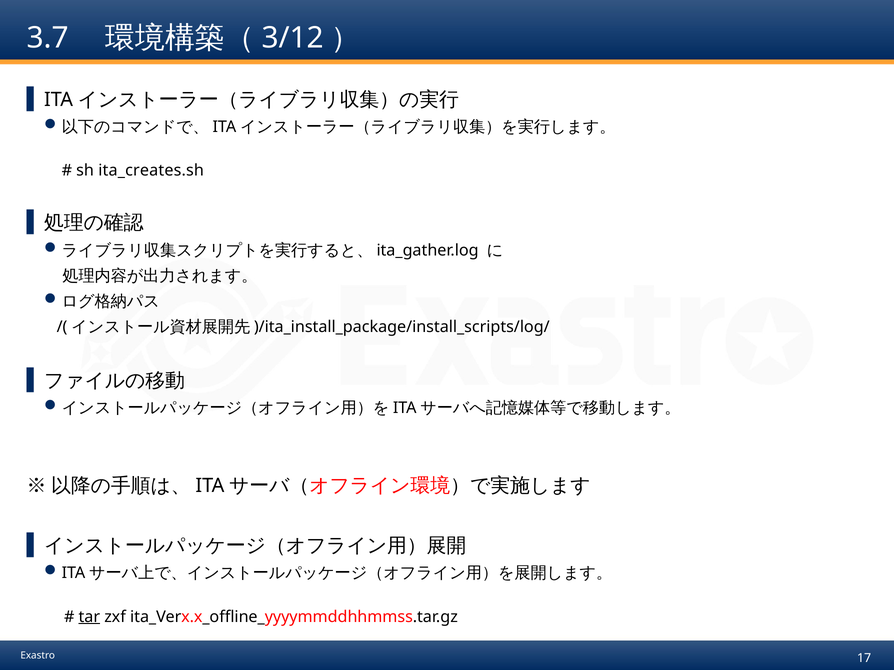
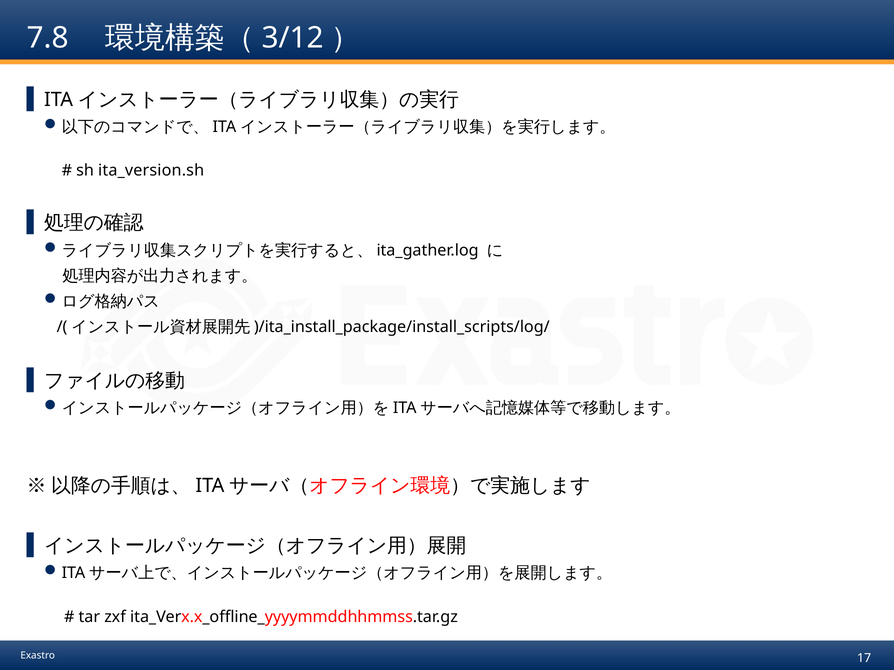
3.7: 3.7 -> 7.8 (48, 38)
ita_creates.sh: ita_creates.sh -> ita_version.sh (151, 171)
tar underline: present -> none (89, 617)
